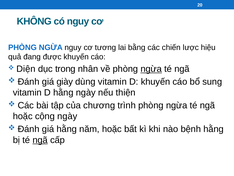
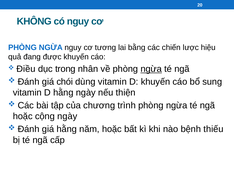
Diện: Diện -> Điều (26, 69)
giày: giày -> chói (65, 81)
bệnh hằng: hằng -> thiếu (213, 129)
ngã underline: present -> none (40, 140)
